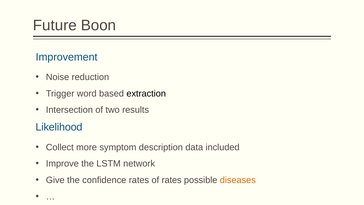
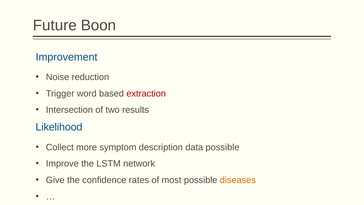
extraction colour: black -> red (146, 93)
data included: included -> possible (223, 147)
of rates: rates -> most (172, 180)
